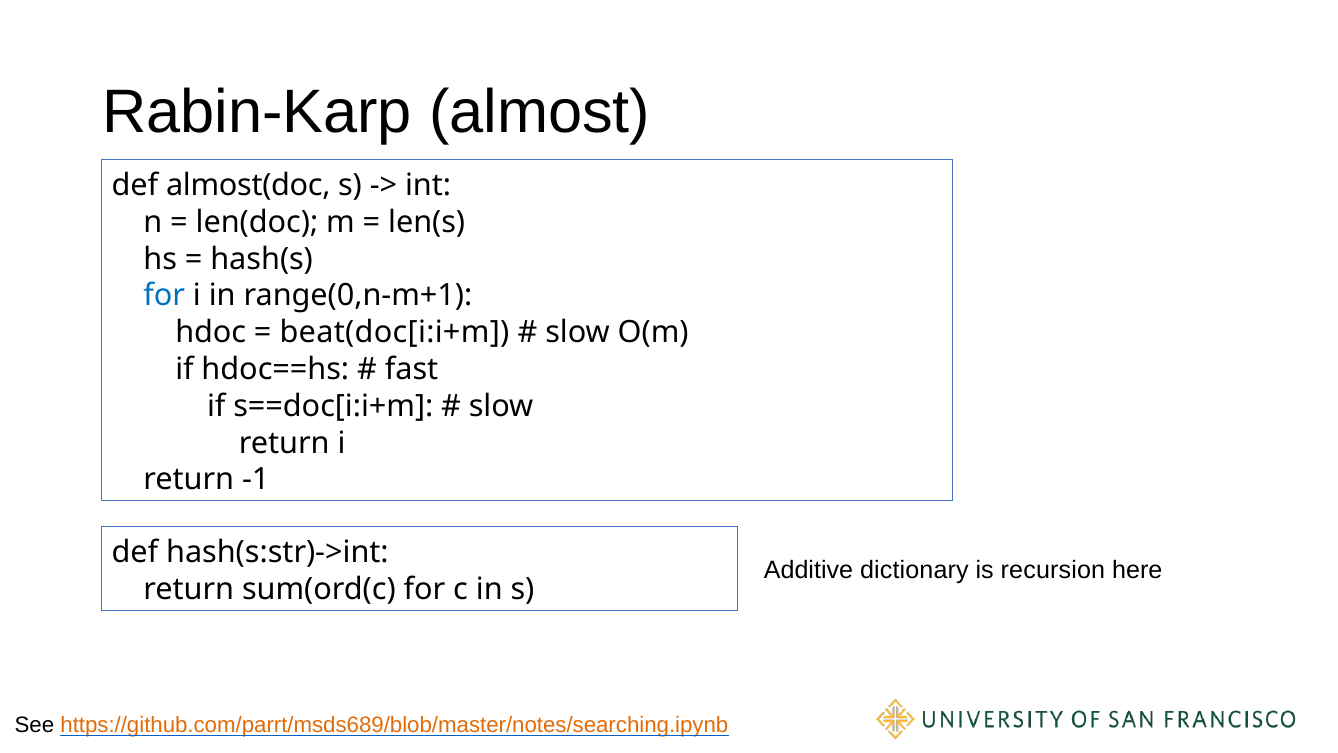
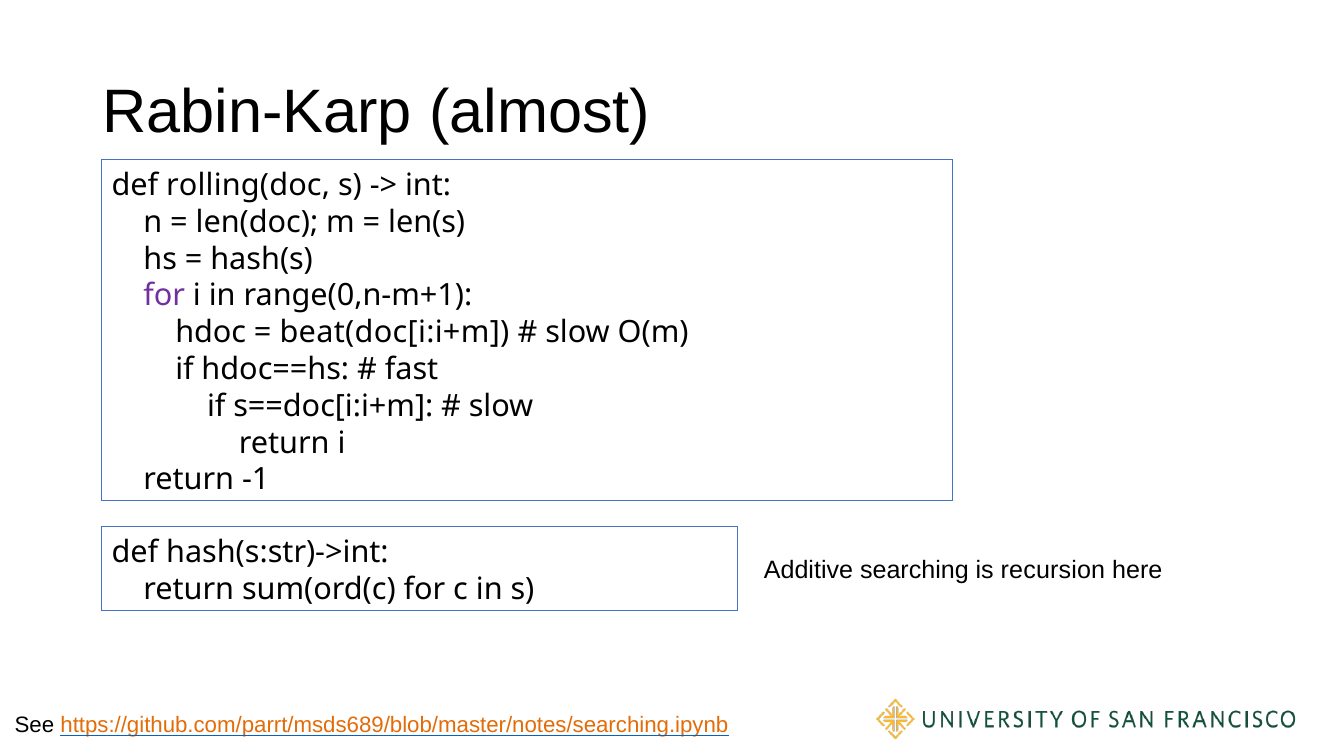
almost(doc: almost(doc -> rolling(doc (248, 185)
for colour: blue -> purple (164, 296)
dictionary: dictionary -> searching (914, 570)
